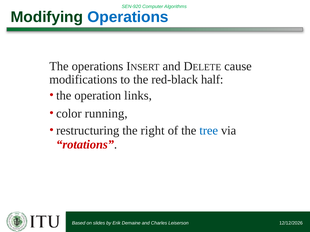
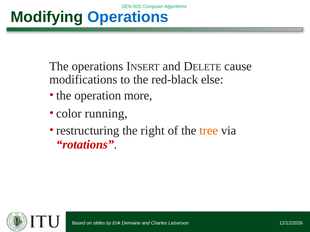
half: half -> else (212, 80)
links: links -> more (138, 96)
tree colour: blue -> orange (209, 131)
